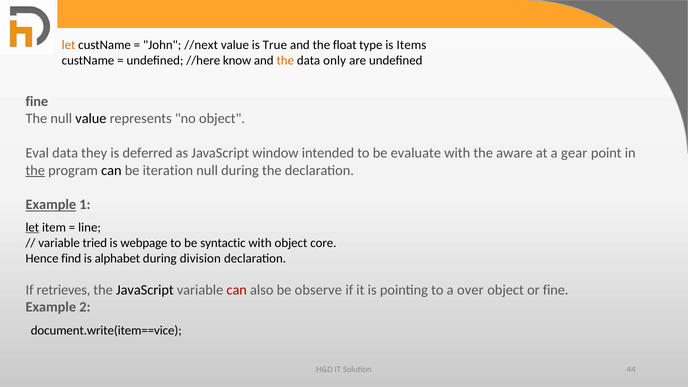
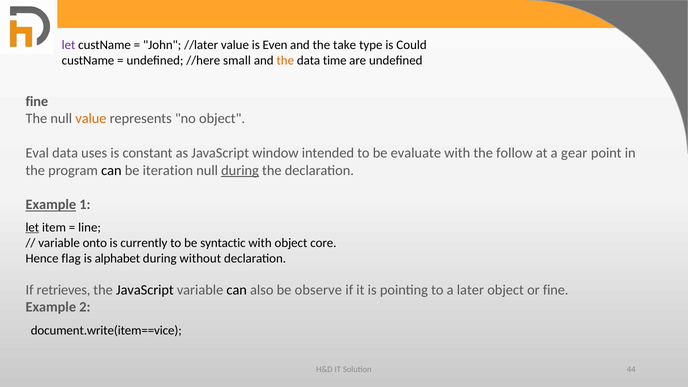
let colour: orange -> purple (69, 45)
//next: //next -> //later (201, 45)
True: True -> Even (275, 45)
float: float -> take (345, 45)
Items: Items -> Could (412, 45)
know: know -> small (237, 60)
only: only -> time (335, 60)
value colour: black -> orange (91, 119)
they: they -> uses (94, 153)
deferred: deferred -> constant (148, 153)
aware: aware -> follow (514, 153)
the underline: present -> none (35, 170)
during underline: none -> present (240, 170)
tried: tried -> onto (95, 243)
webpage: webpage -> currently (144, 243)
find: find -> flag (71, 258)
division: division -> without (200, 258)
can colour: red -> black (237, 290)
over: over -> later (470, 290)
